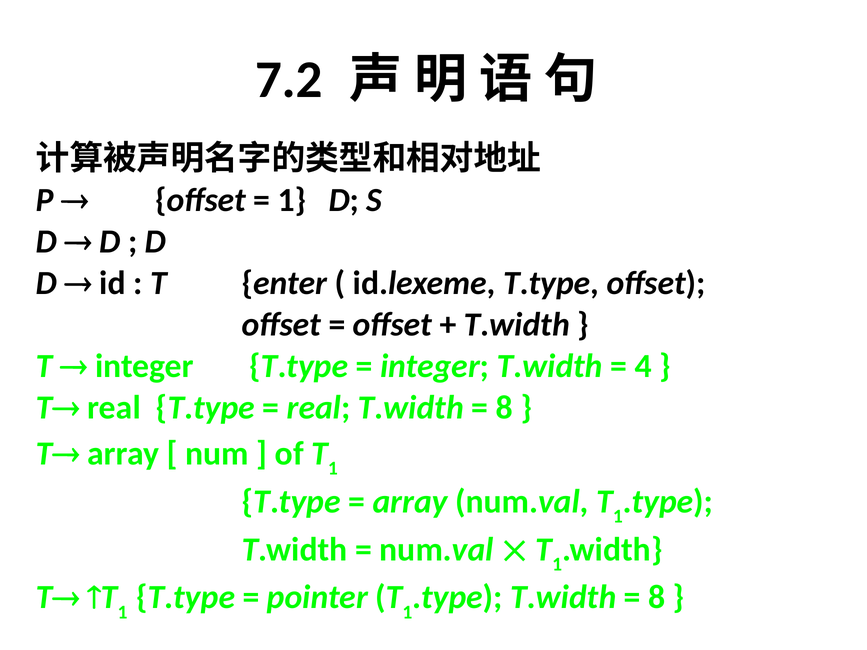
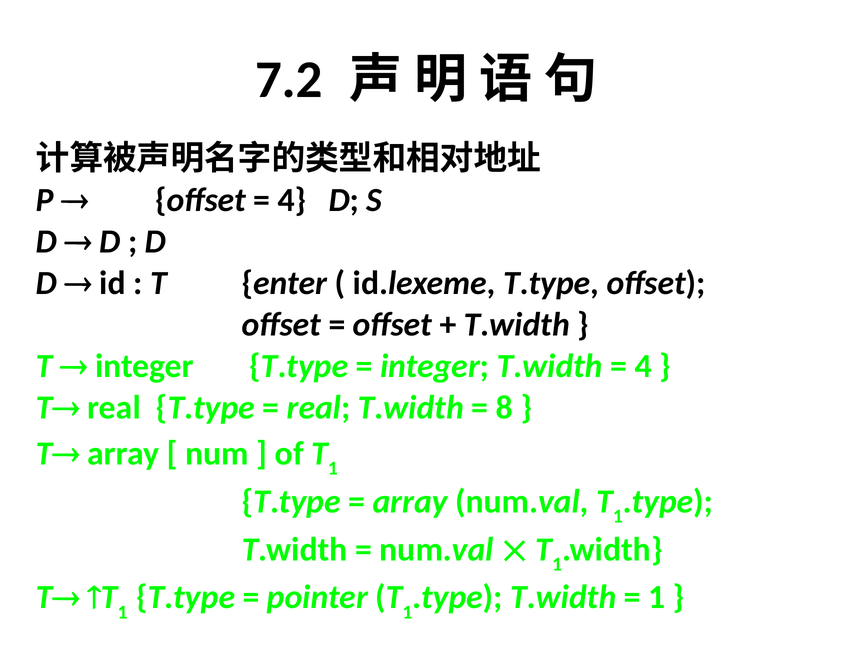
1: 1 -> 4 (292, 200)
8: 8 -> 1 (657, 598)
